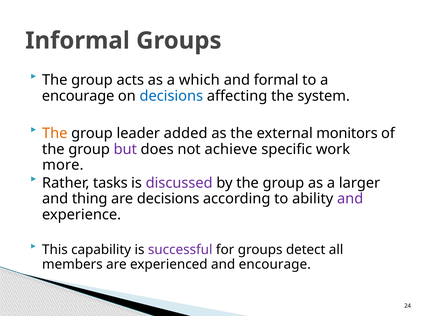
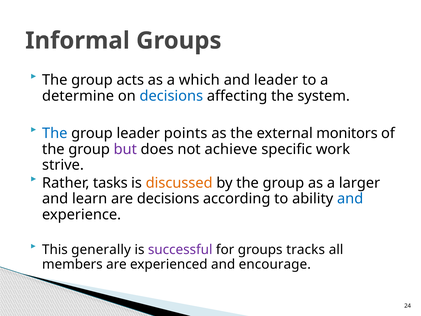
and formal: formal -> leader (276, 80)
encourage: encourage -> determine (78, 96)
The colour: orange -> blue (55, 133)
added: added -> points (186, 133)
more: more -> strive (63, 165)
discussed colour: purple -> orange (179, 183)
thing: thing -> learn (90, 199)
and colour: purple -> blue (350, 199)
capability: capability -> generally (101, 250)
detect: detect -> tracks (306, 250)
